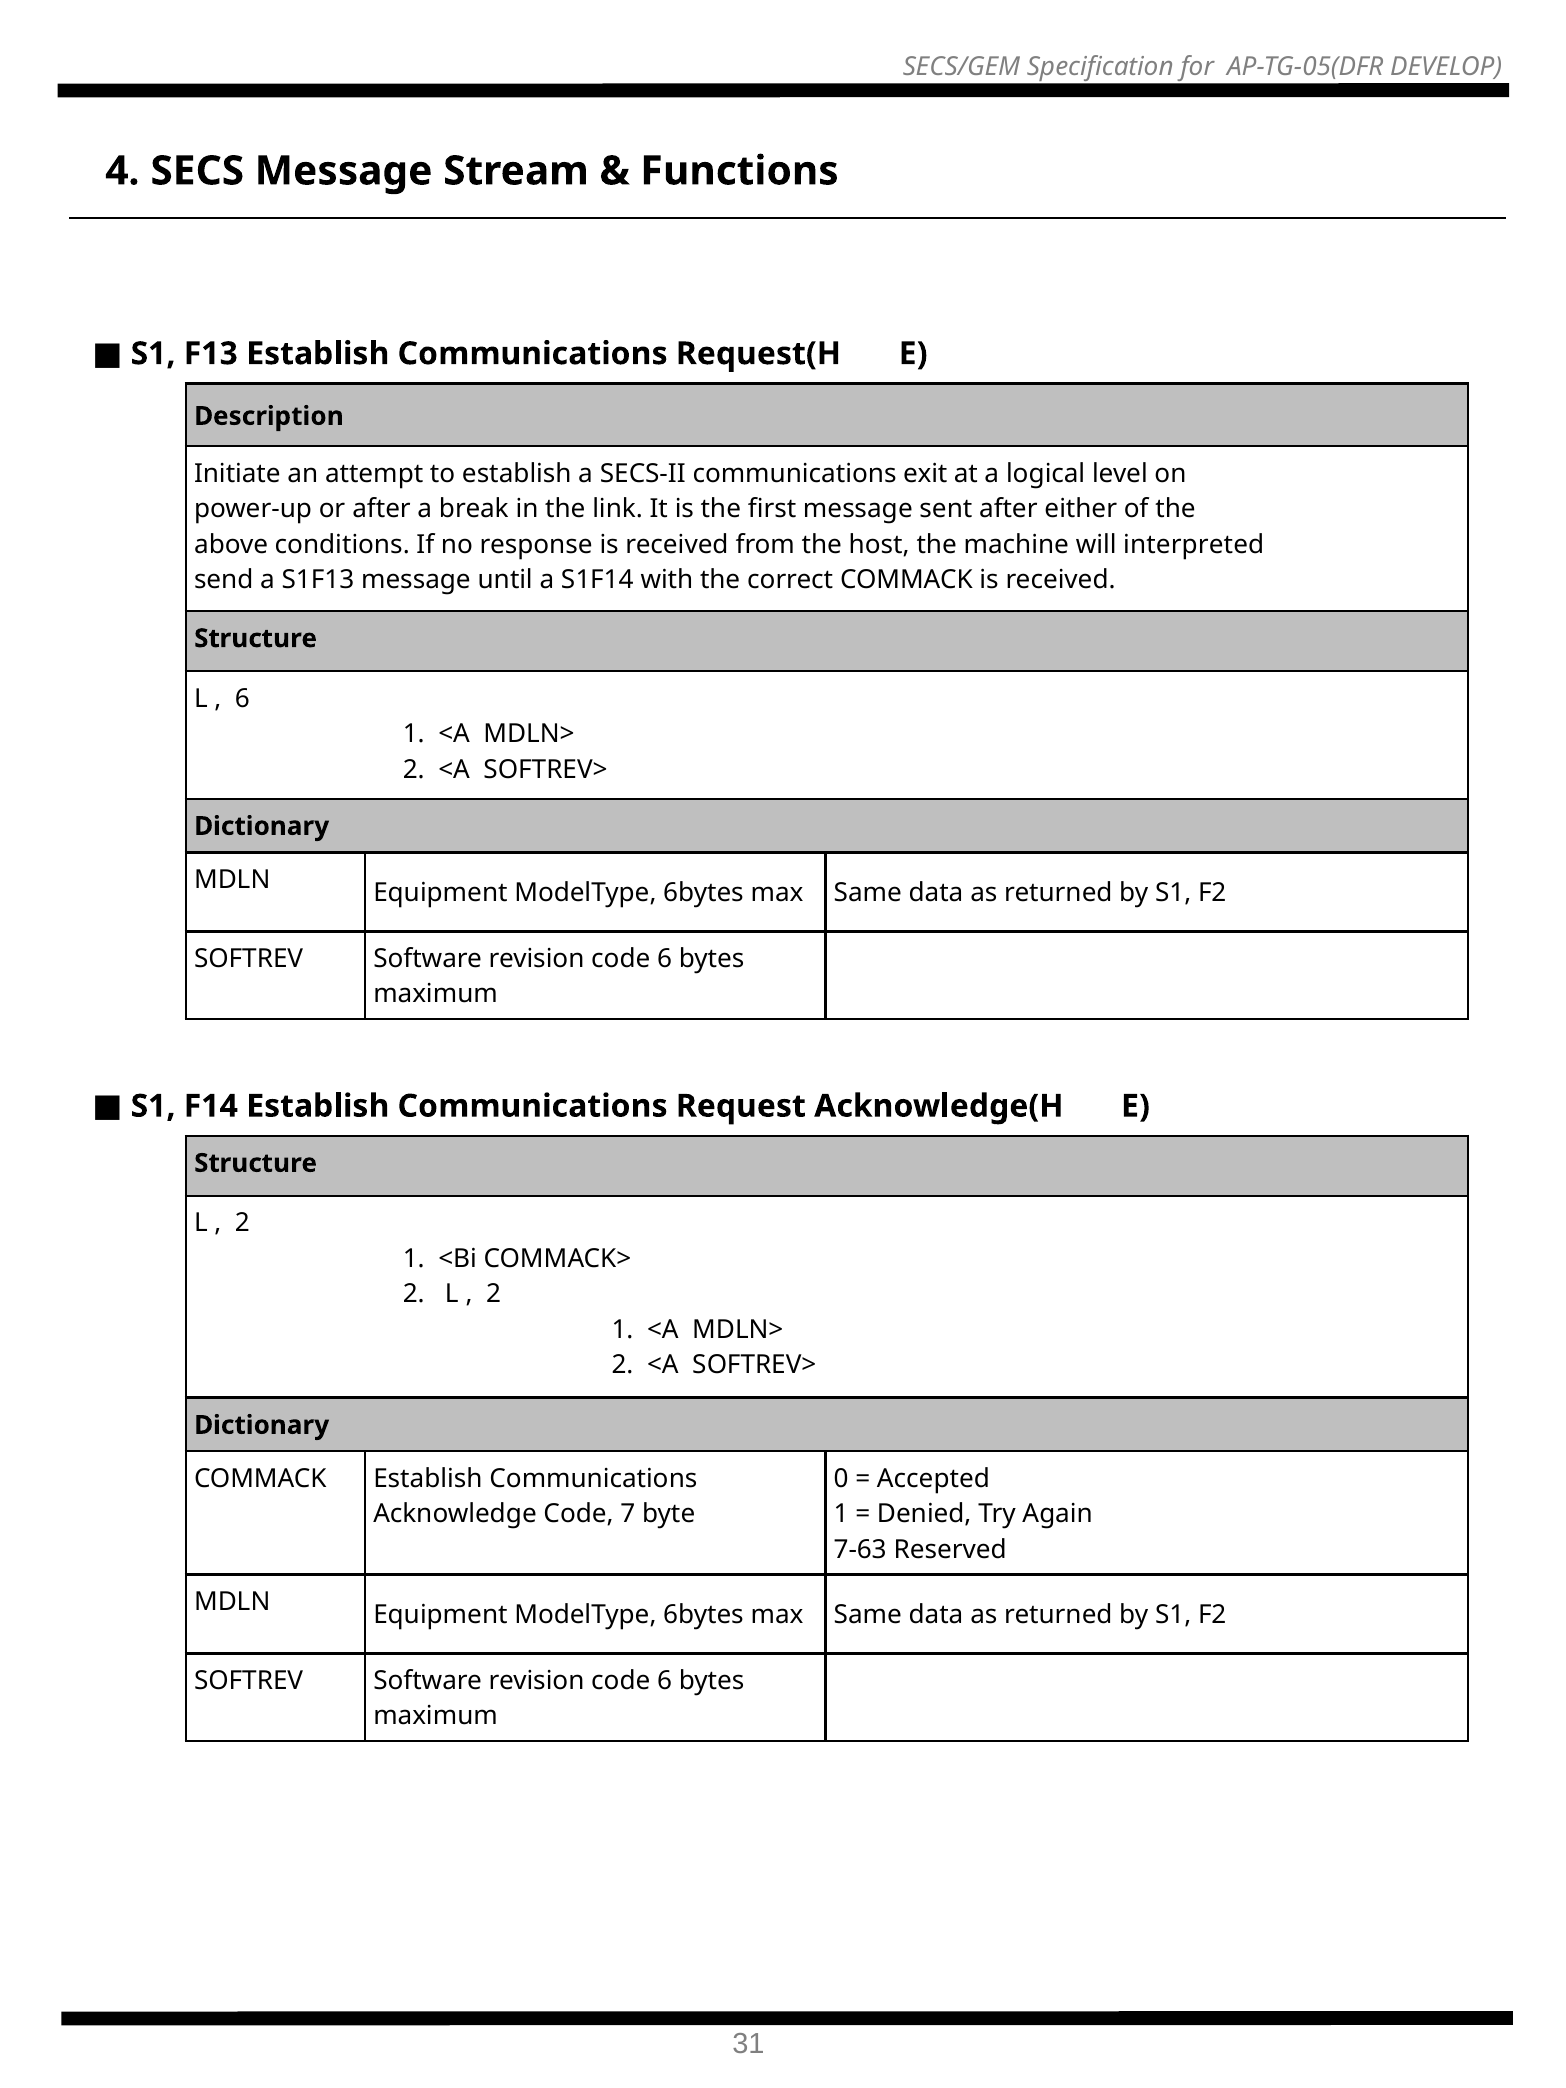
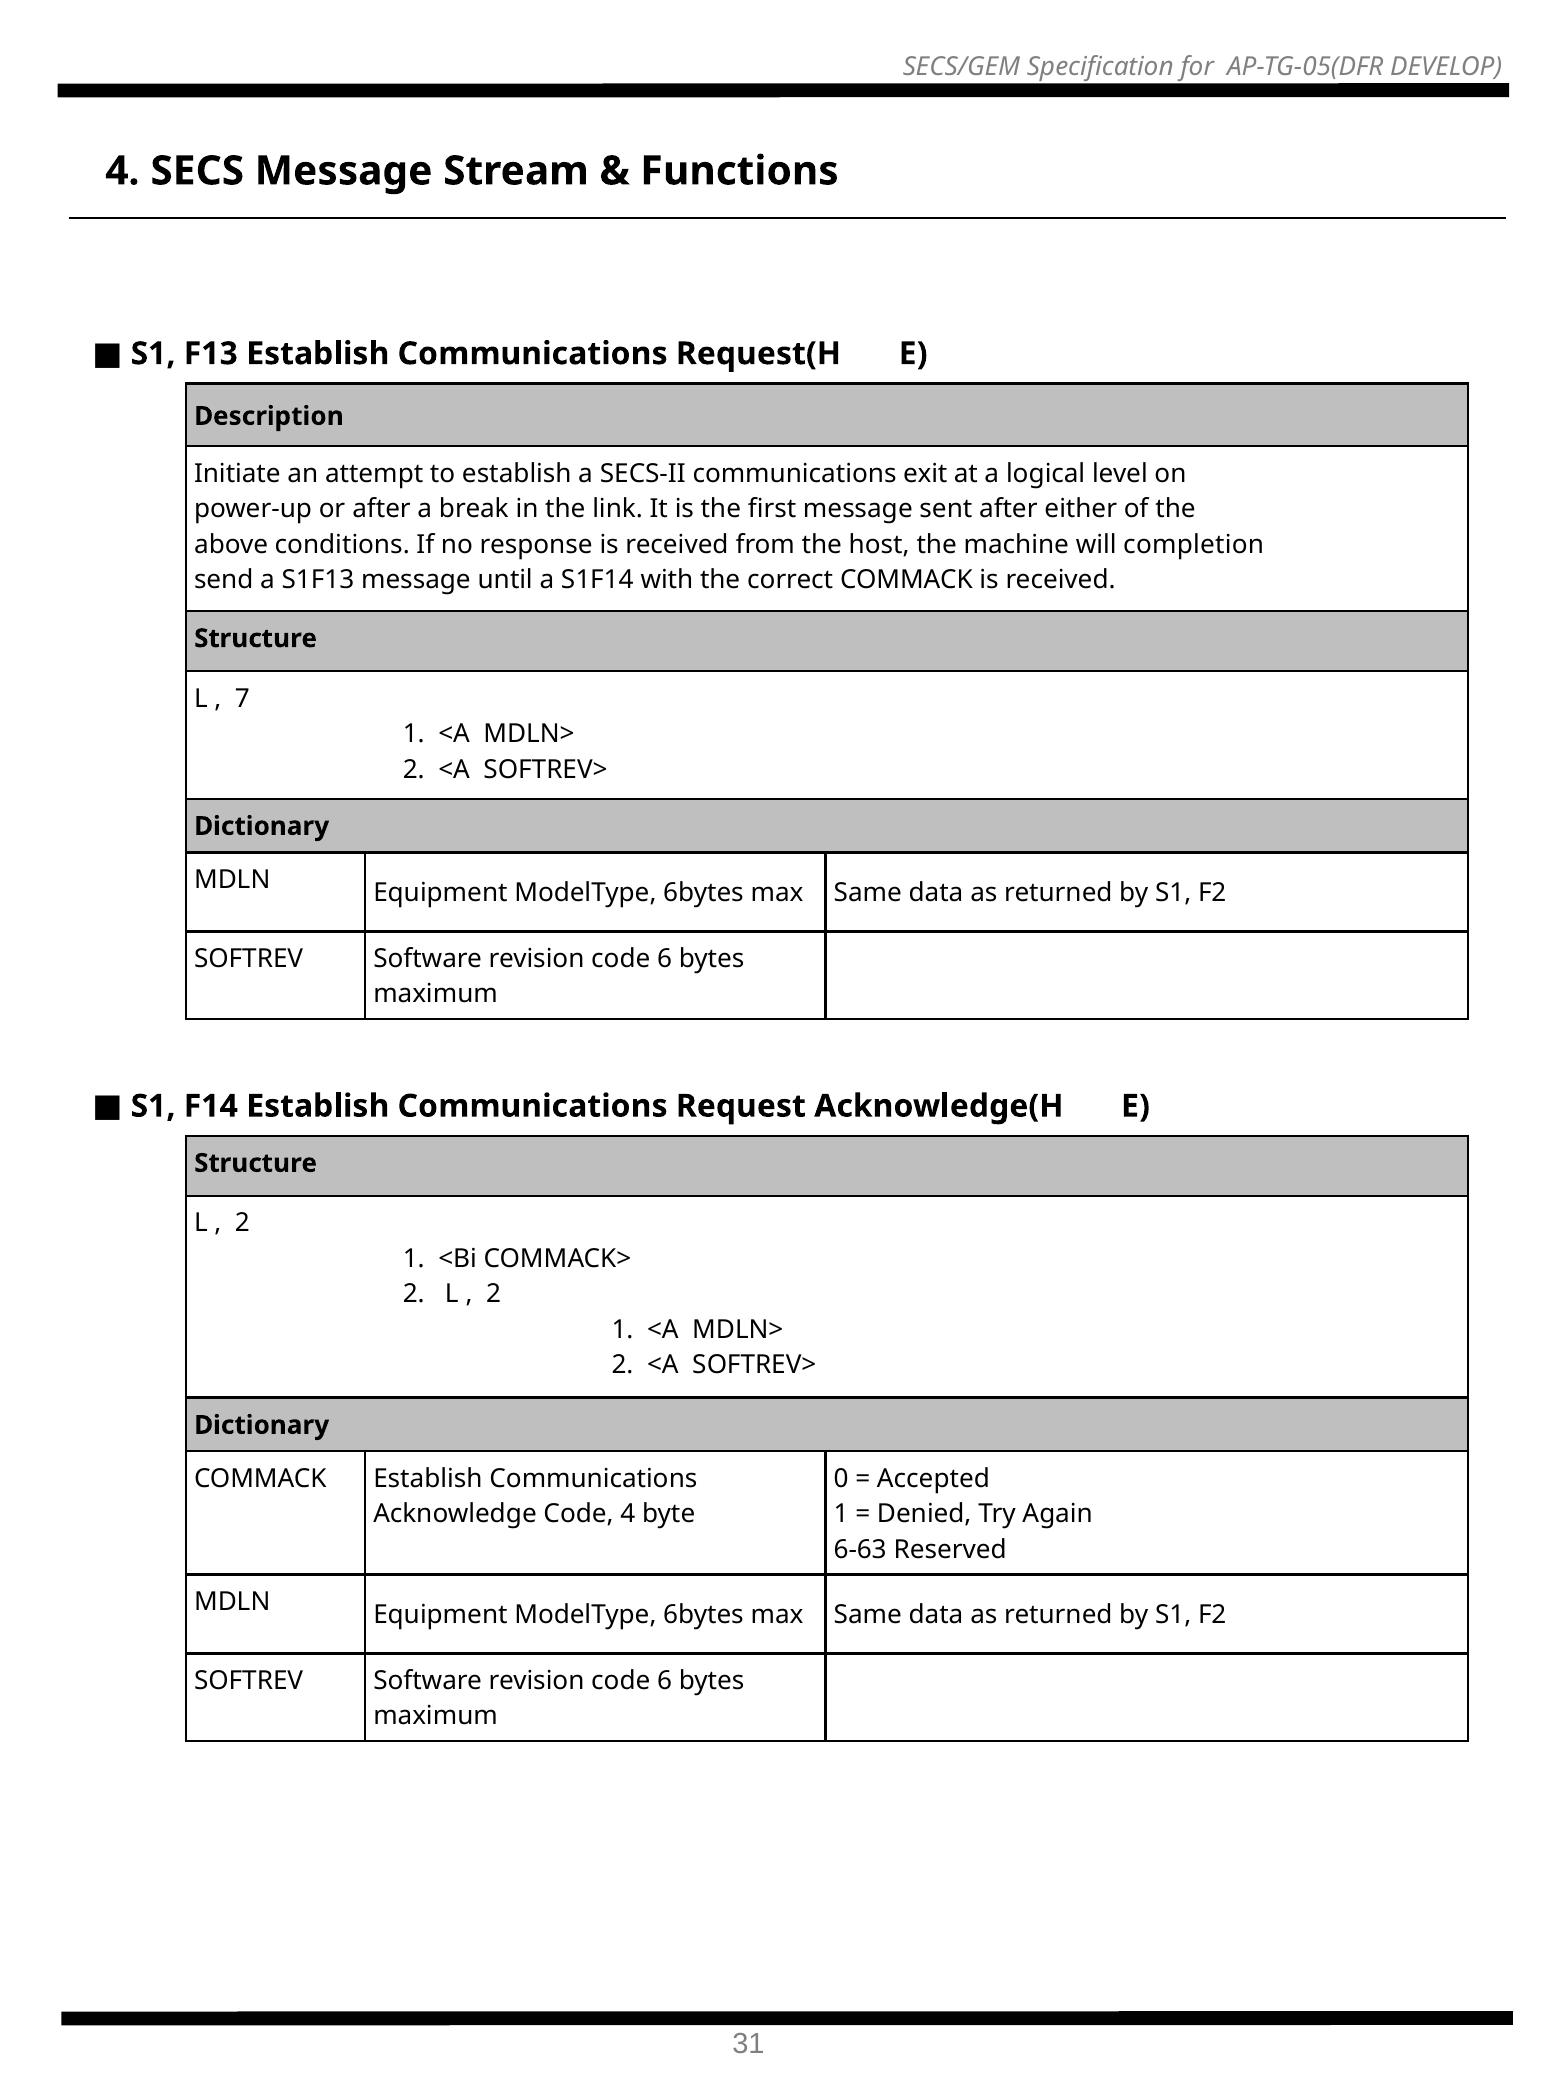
interpreted: interpreted -> completion (1194, 545)
6: 6 -> 7 (242, 698)
Code 7: 7 -> 4 (628, 1514)
7-63: 7-63 -> 6-63 (860, 1550)
